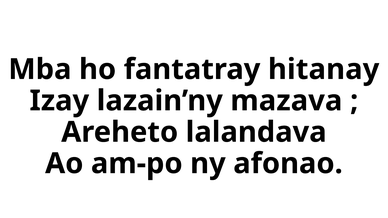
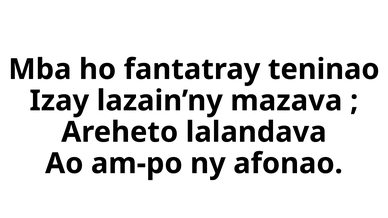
hitanay: hitanay -> teninao (324, 69)
